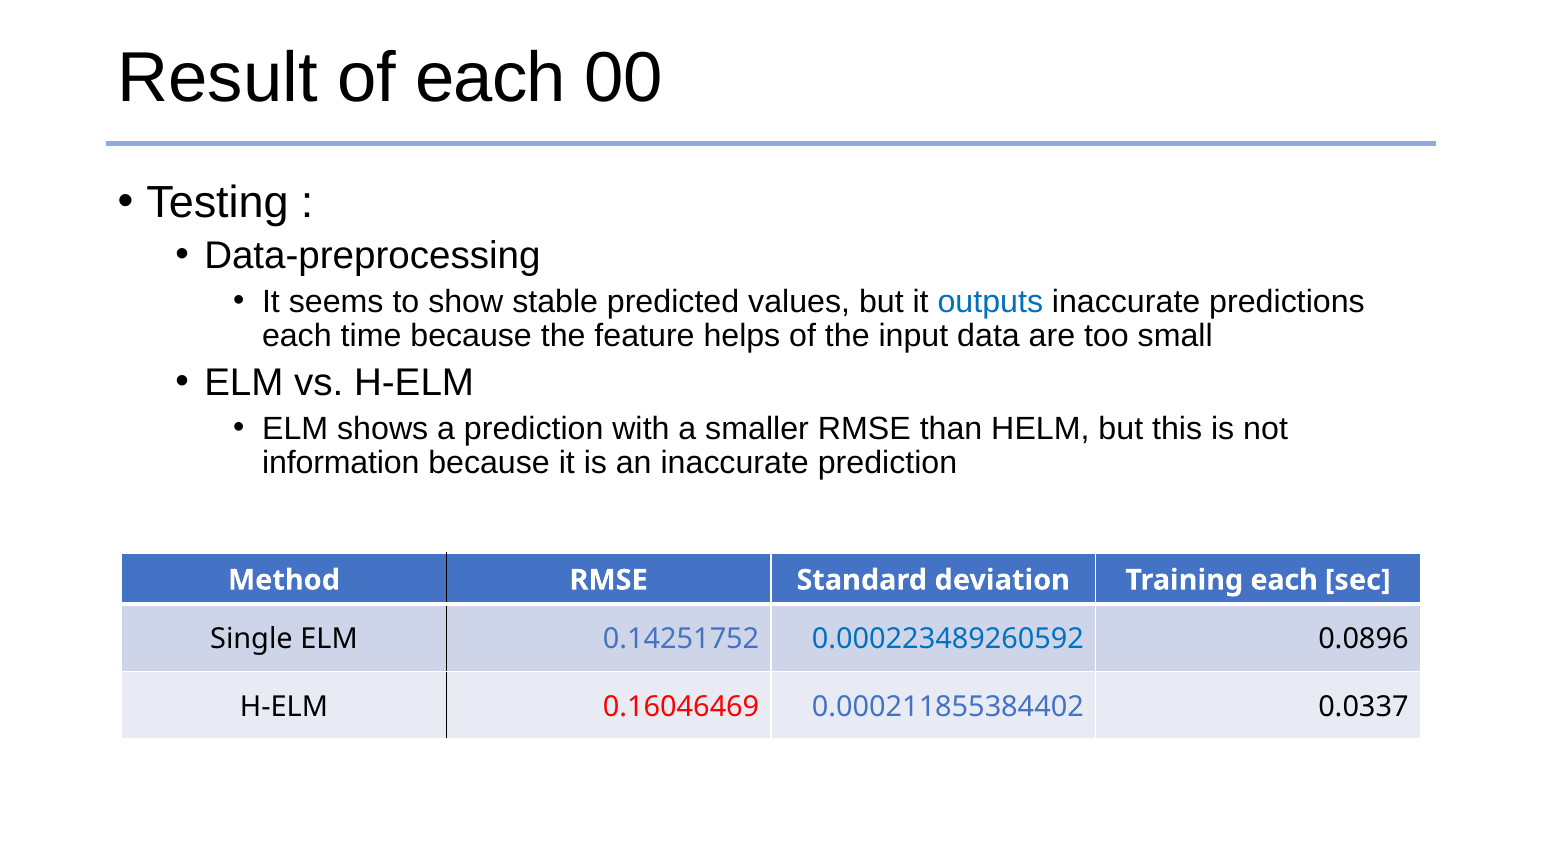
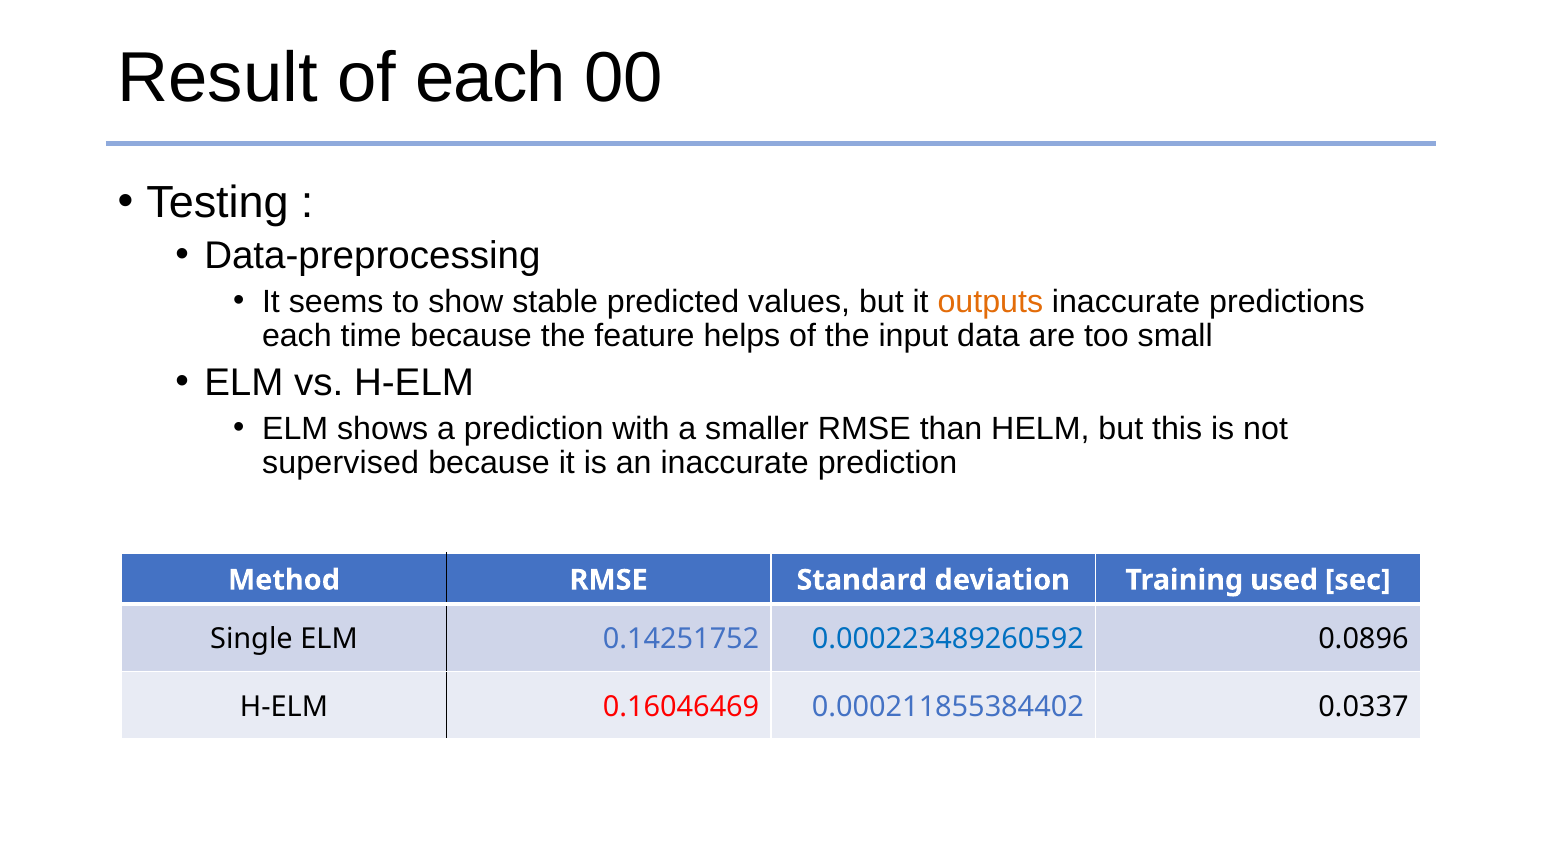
outputs colour: blue -> orange (990, 302)
information: information -> supervised (341, 463)
Training each: each -> used (1284, 580)
